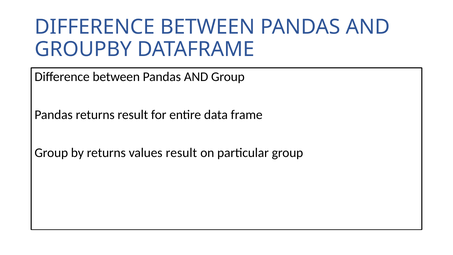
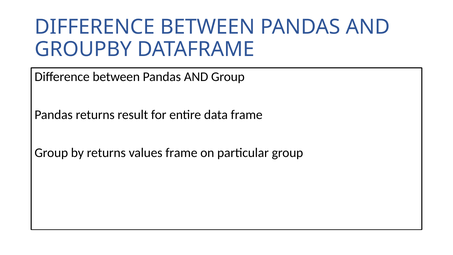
values result: result -> frame (181, 153)
